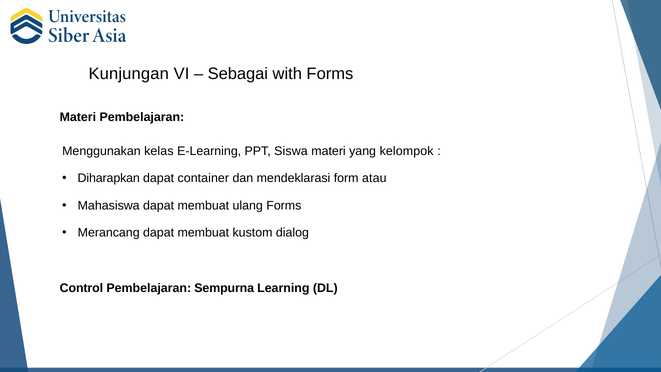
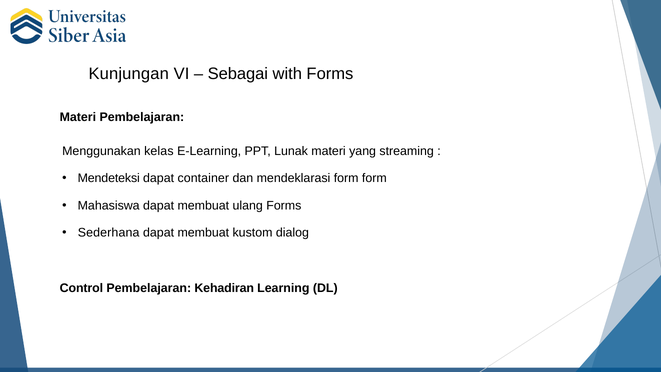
Siswa: Siswa -> Lunak (291, 151)
kelompok: kelompok -> streaming (407, 151)
Diharapkan: Diharapkan -> Mendeteksi (109, 178)
form atau: atau -> form (374, 178)
Merancang: Merancang -> Sederhana (109, 233)
Sempurna: Sempurna -> Kehadiran (224, 288)
